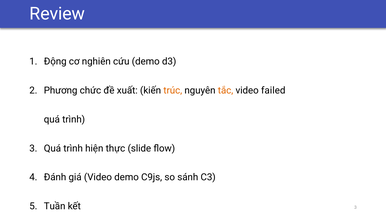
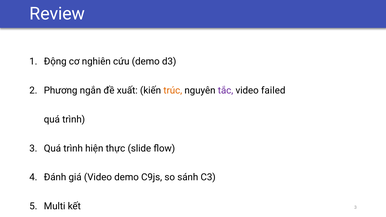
chức: chức -> ngắn (90, 91)
tắc colour: orange -> purple (226, 91)
Tuần: Tuần -> Multi (55, 206)
